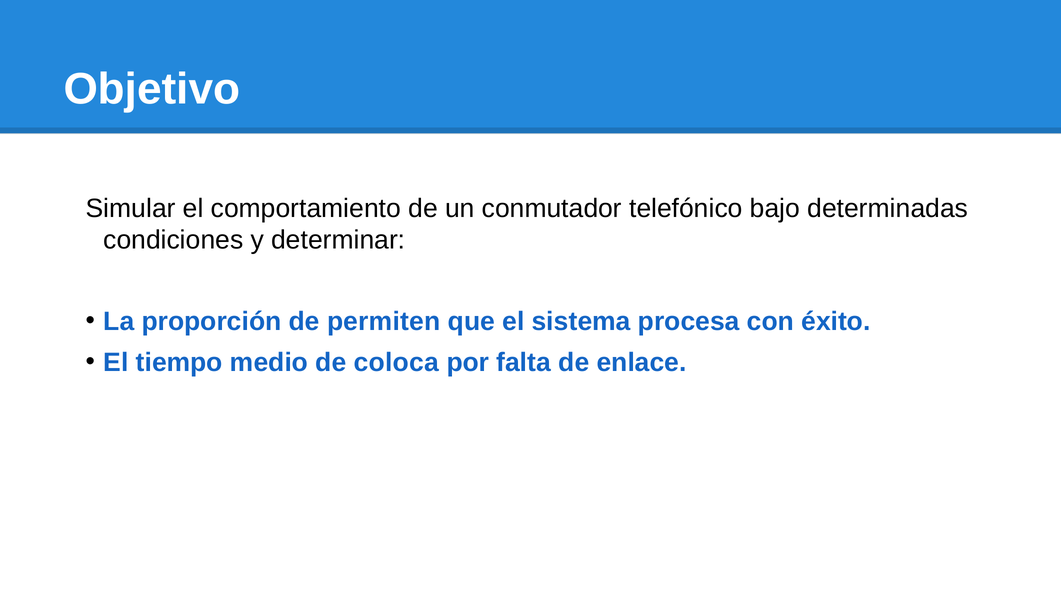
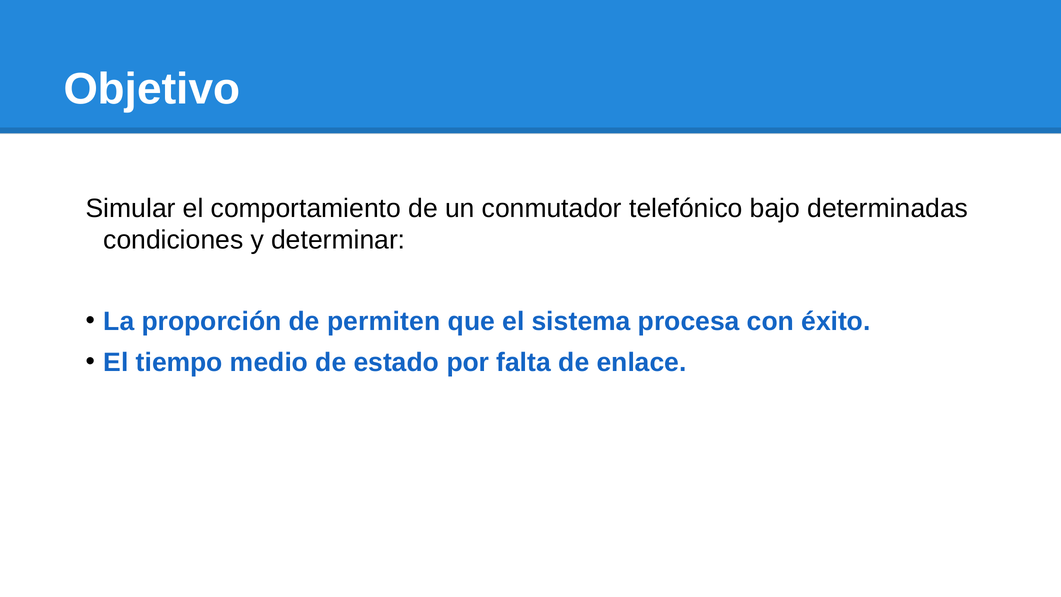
coloca: coloca -> estado (396, 362)
